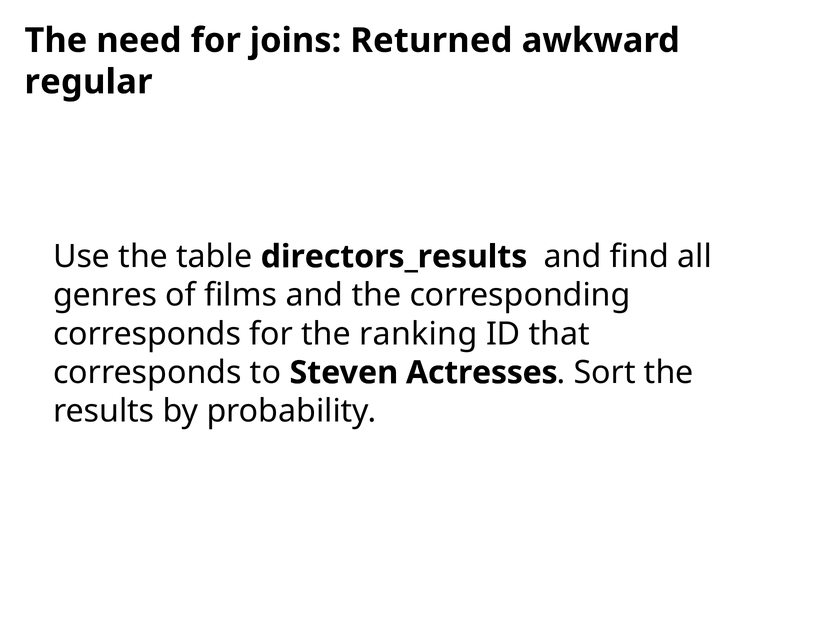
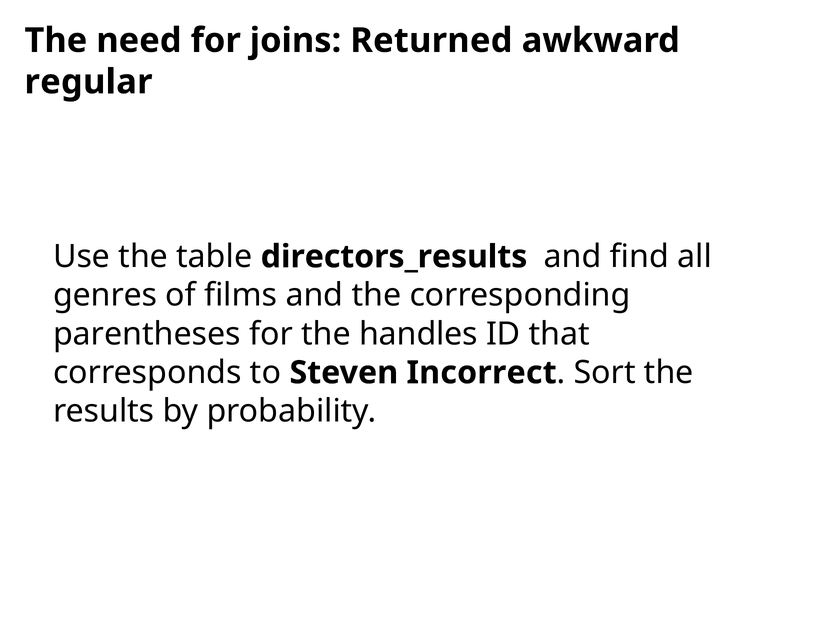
corresponds: corresponds -> parentheses (147, 334)
ranking: ranking -> handles (419, 334)
Actresses: Actresses -> Incorrect (482, 373)
